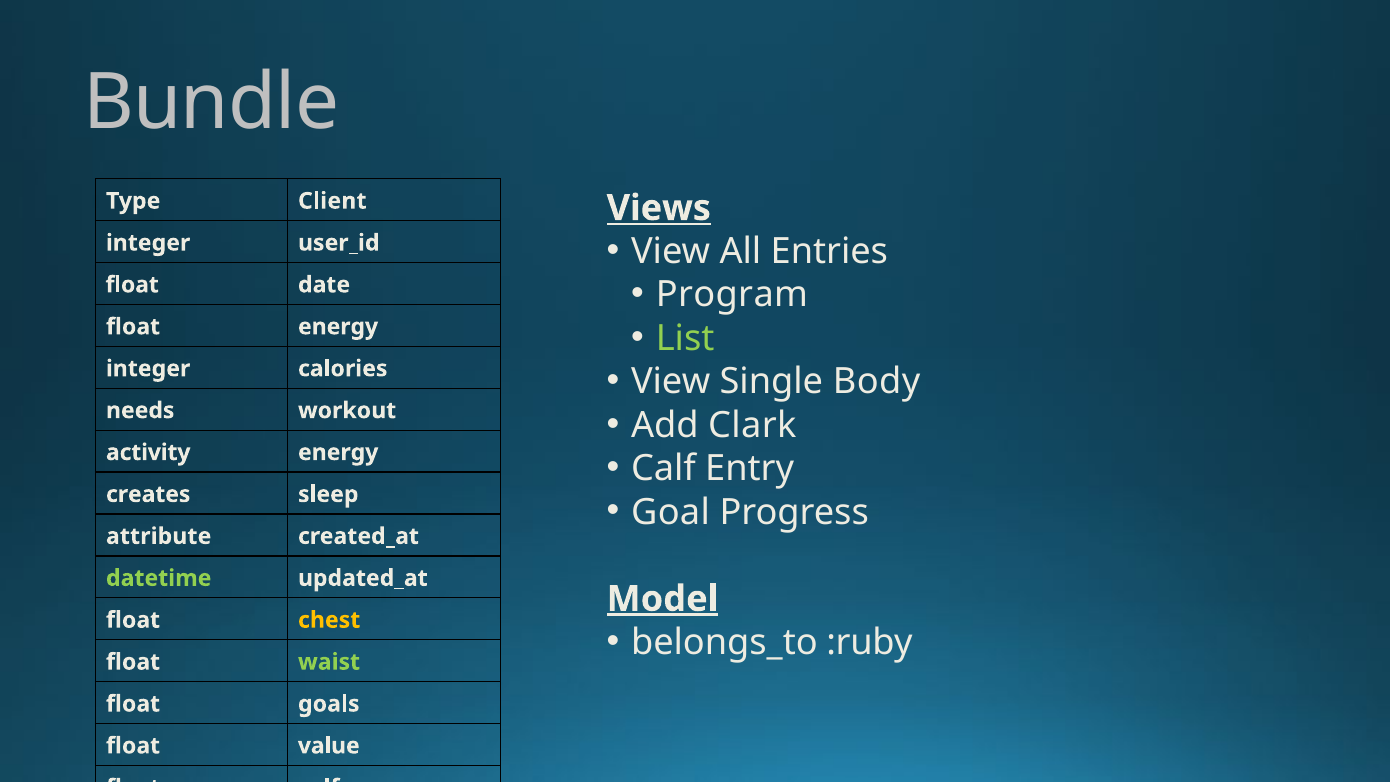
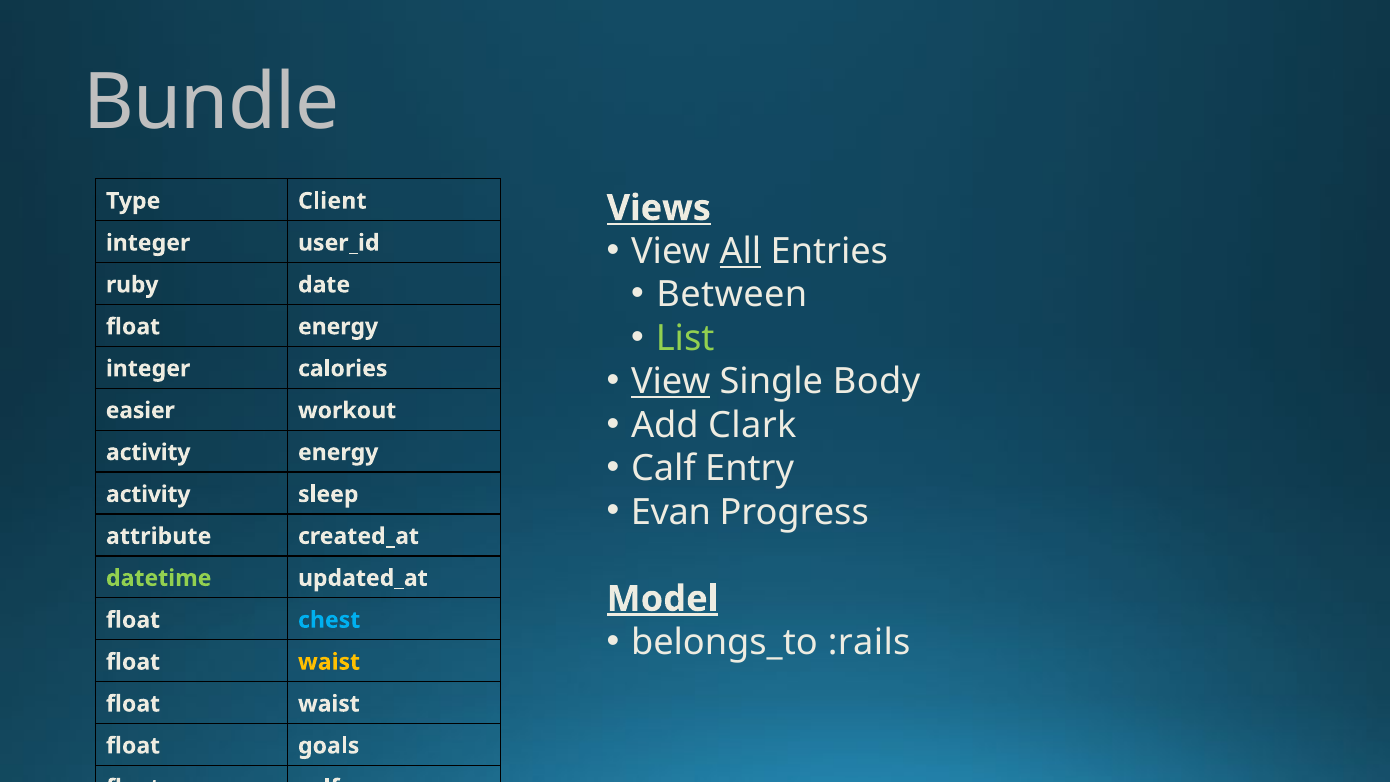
All underline: none -> present (740, 251)
Program: Program -> Between (732, 295)
float: float -> ruby (132, 285)
View underline: none -> present (671, 382)
needs: needs -> easier (140, 410)
creates: creates -> activity (148, 494)
Goal: Goal -> Evan (671, 512)
chest colour: yellow -> light blue (329, 620)
:ruby: :ruby -> :rails (869, 642)
waist colour: light green -> yellow (329, 662)
goals: goals -> waist (329, 704)
value: value -> goals (329, 746)
